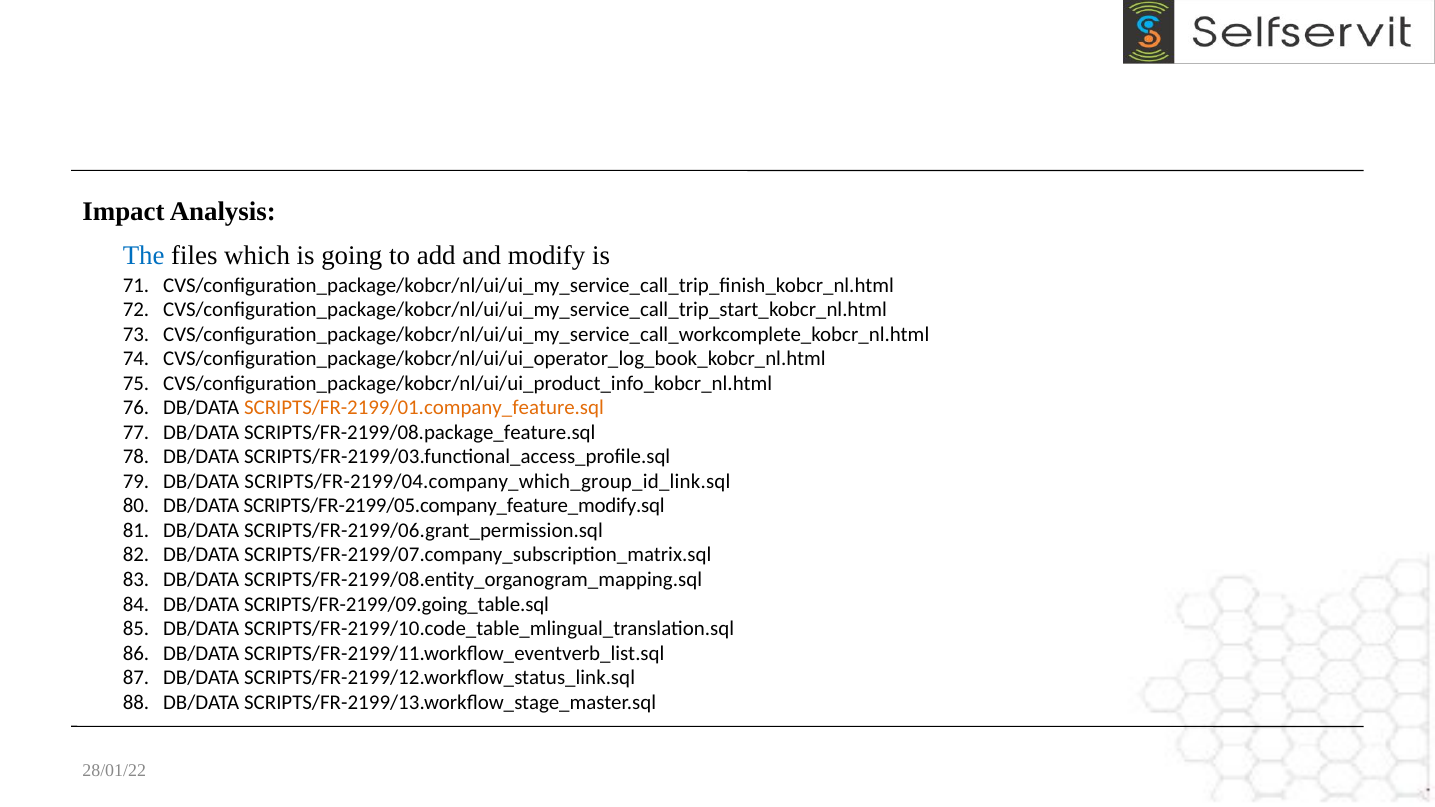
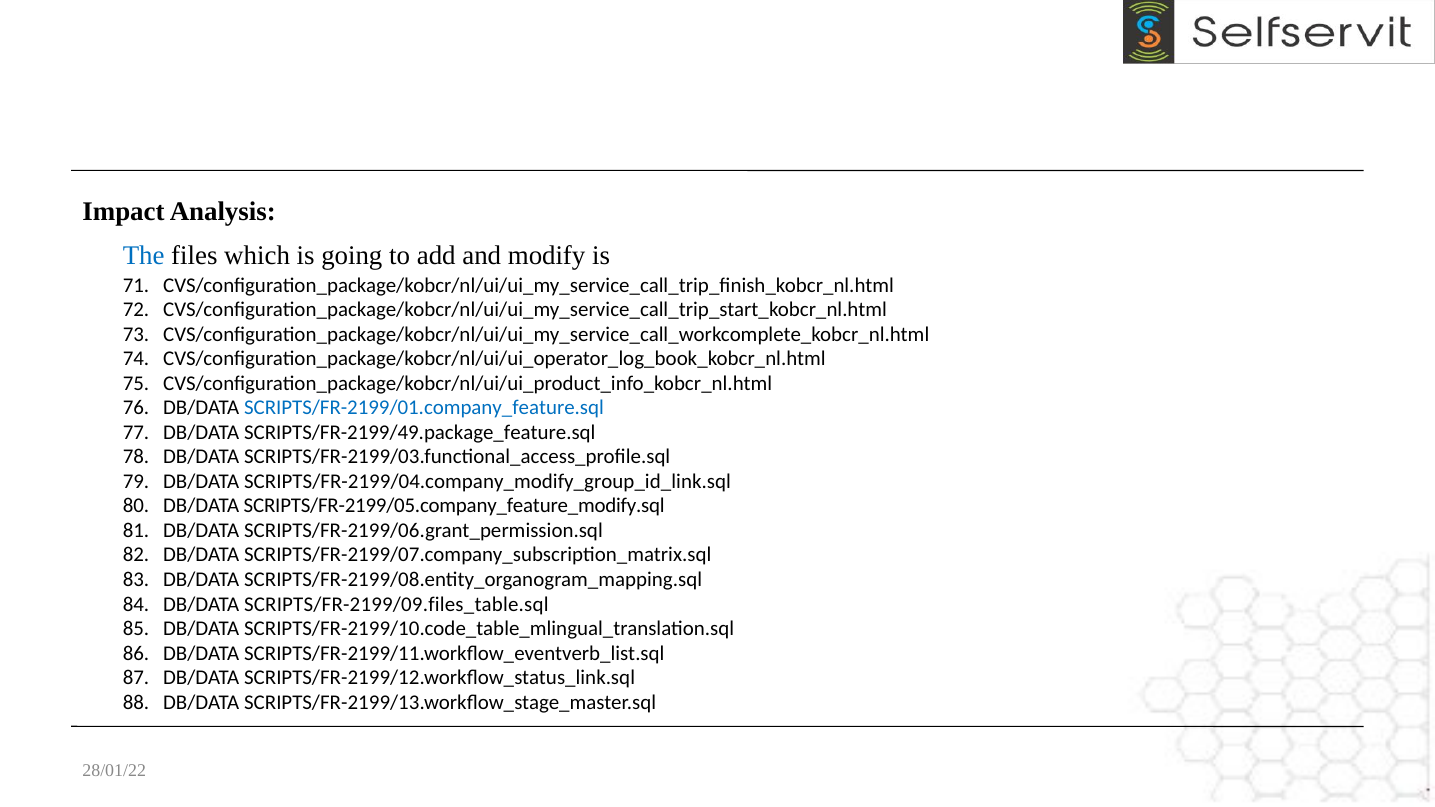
SCRIPTS/FR-2199/01.company_feature.sql colour: orange -> blue (424, 408)
SCRIPTS/FR-2199/08.package_feature.sql: SCRIPTS/FR-2199/08.package_feature.sql -> SCRIPTS/FR-2199/49.package_feature.sql (420, 432)
SCRIPTS/FR-2199/04.company_which_group_id_link.sql: SCRIPTS/FR-2199/04.company_which_group_id_link.sql -> SCRIPTS/FR-2199/04.company_modify_group_id_link.sql (488, 482)
SCRIPTS/FR-2199/09.going_table.sql: SCRIPTS/FR-2199/09.going_table.sql -> SCRIPTS/FR-2199/09.files_table.sql (396, 604)
